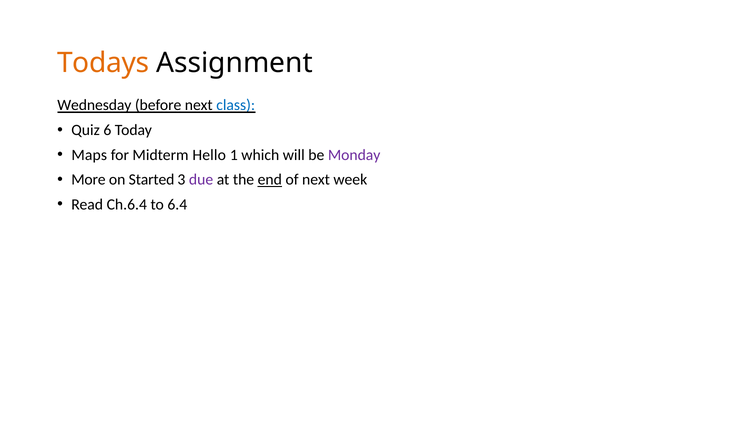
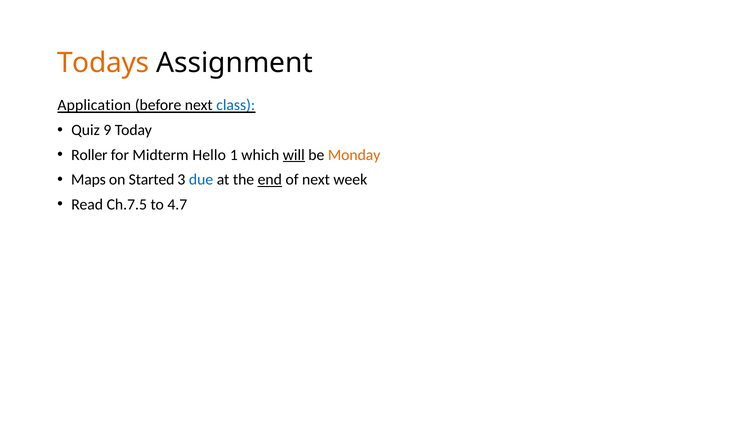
Wednesday: Wednesday -> Application (94, 105)
6: 6 -> 9 (107, 130)
Maps: Maps -> Roller (89, 155)
will underline: none -> present (294, 155)
Monday colour: purple -> orange (354, 155)
More: More -> Maps (88, 179)
due colour: purple -> blue (201, 179)
Ch.6.4: Ch.6.4 -> Ch.7.5 (127, 204)
6.4: 6.4 -> 4.7 (177, 204)
